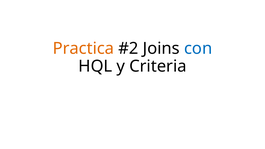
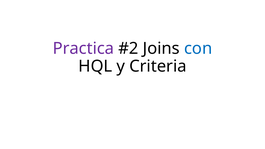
Practica colour: orange -> purple (83, 48)
